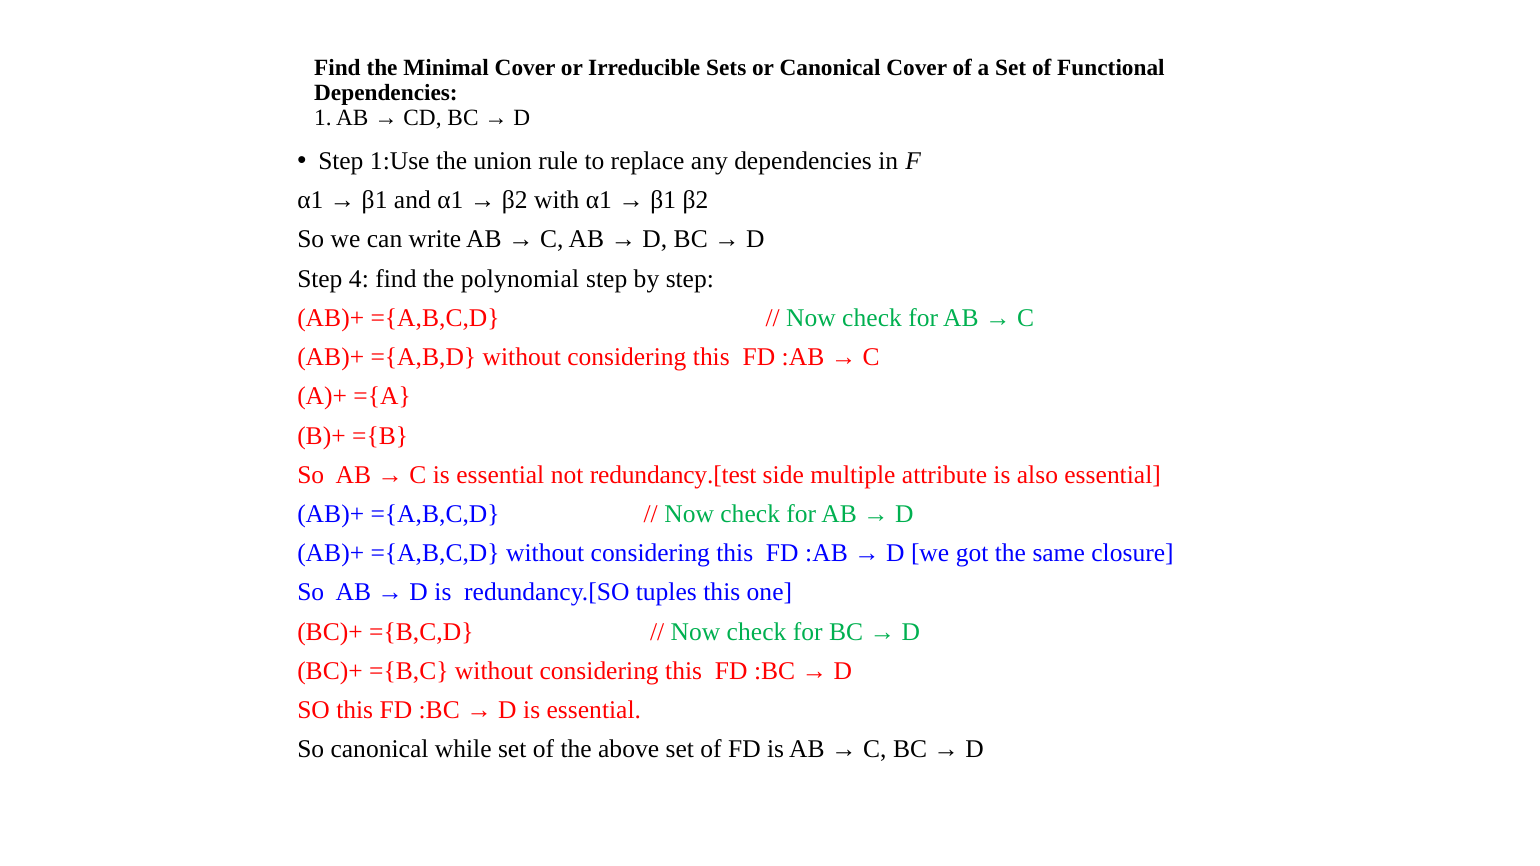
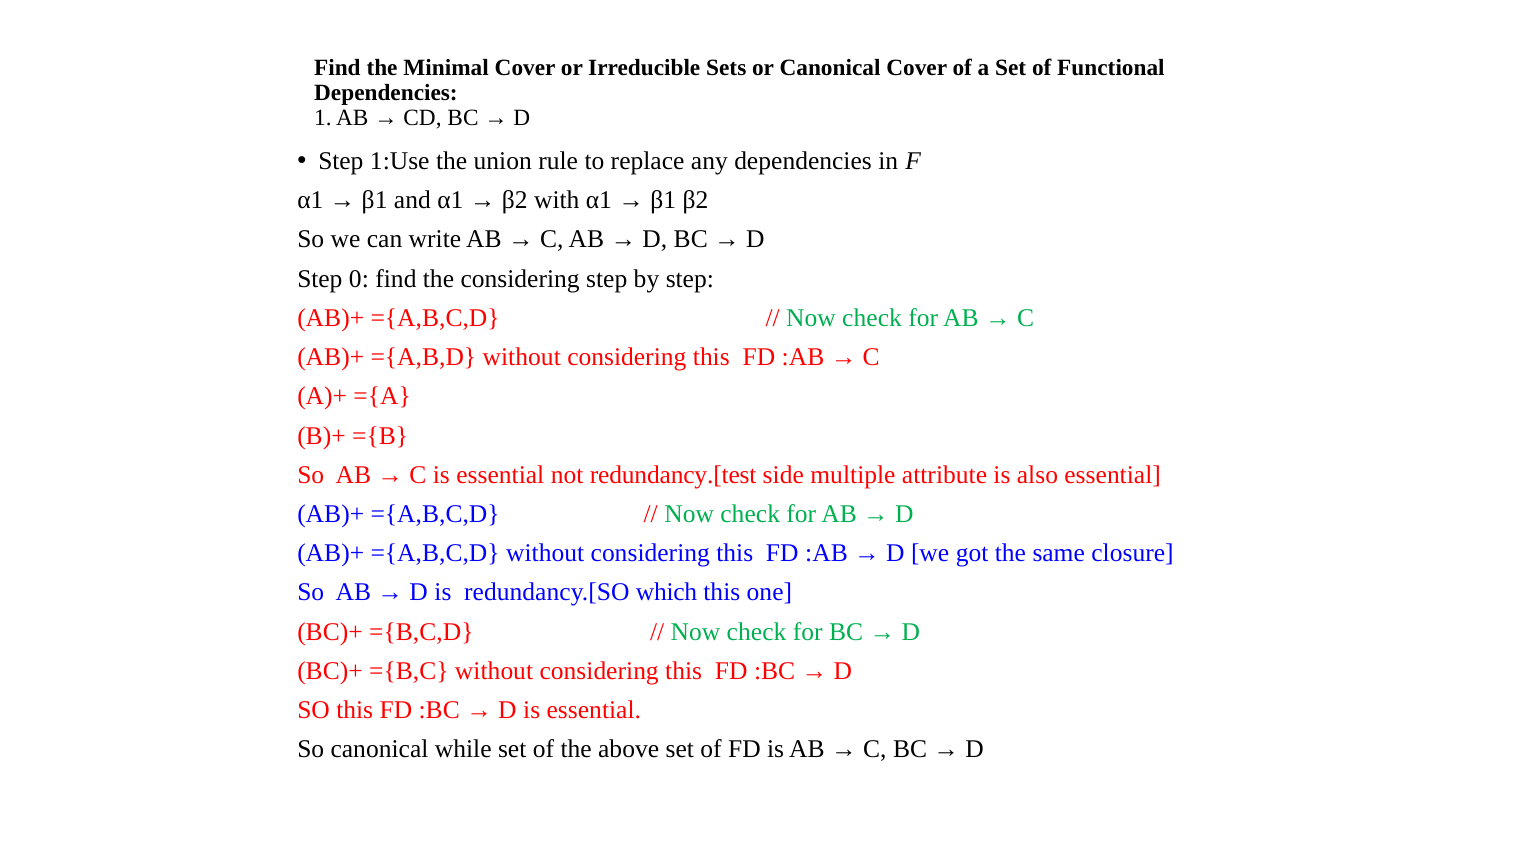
4: 4 -> 0 (359, 279)
the polynomial: polynomial -> considering (520, 279)
tuples: tuples -> which (666, 593)
